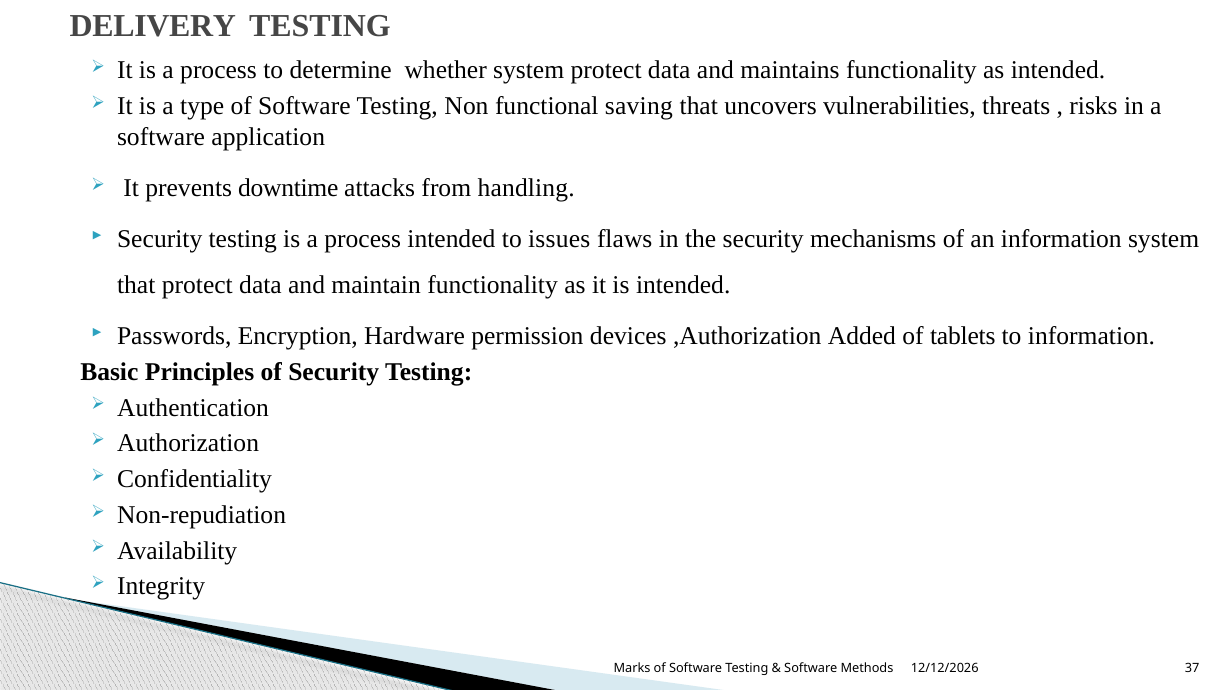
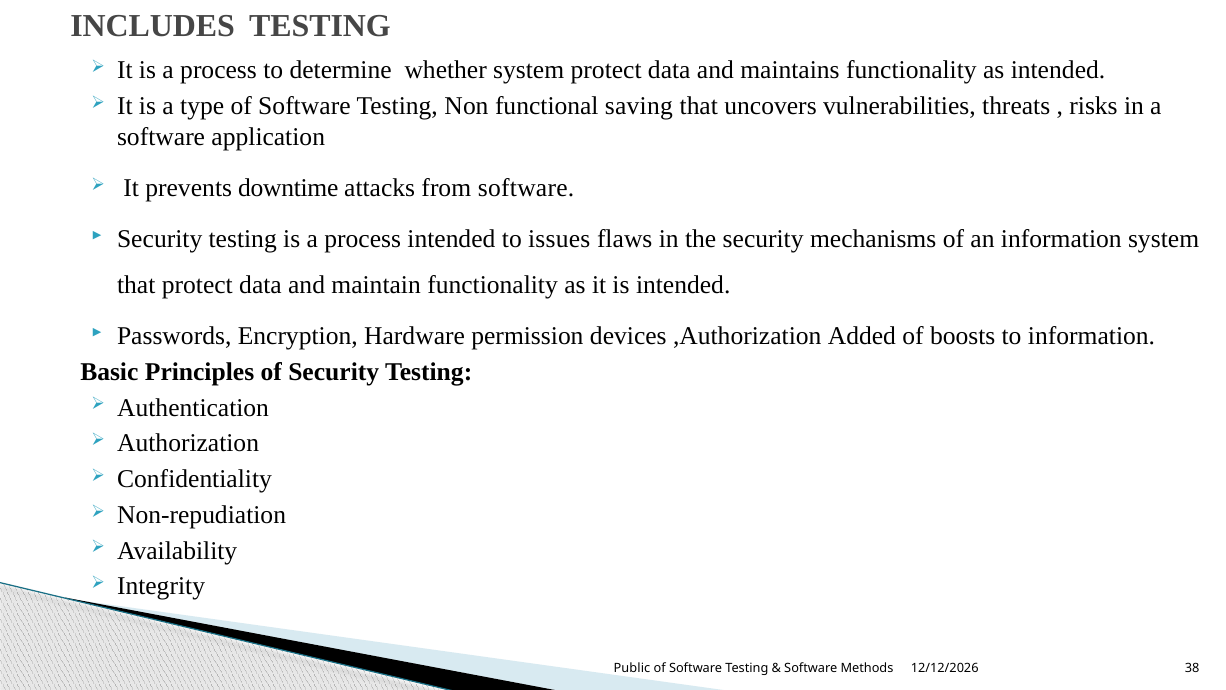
DELIVERY: DELIVERY -> INCLUDES (153, 26)
from handling: handling -> software (526, 188)
tablets: tablets -> boosts (963, 336)
Marks: Marks -> Public (632, 668)
37: 37 -> 38 (1192, 668)
